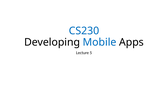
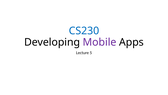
Mobile colour: blue -> purple (100, 42)
